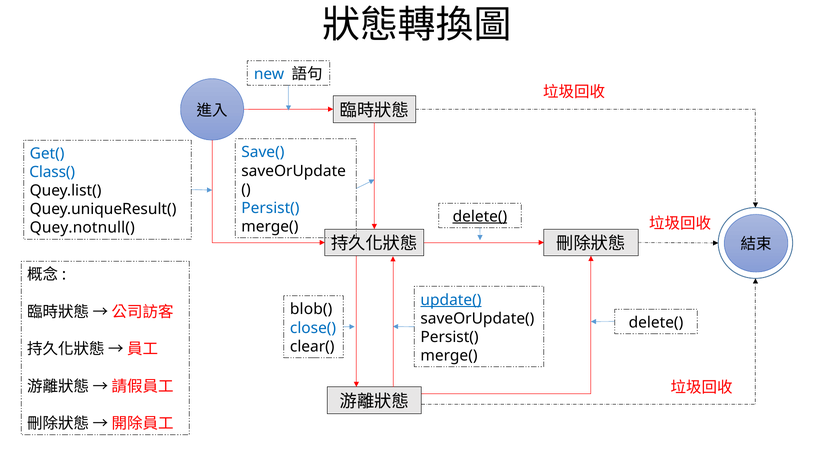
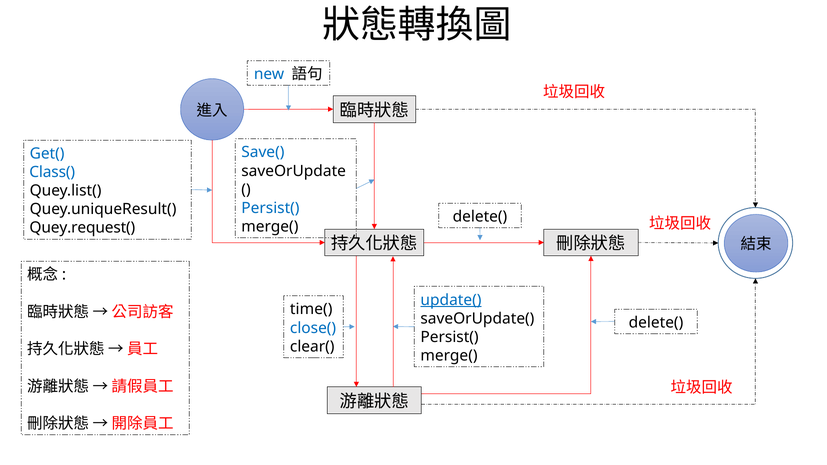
delete( underline: present -> none (480, 217)
Quey.notnull(: Quey.notnull( -> Quey.request( (82, 228)
blob(: blob( -> time( (311, 309)
